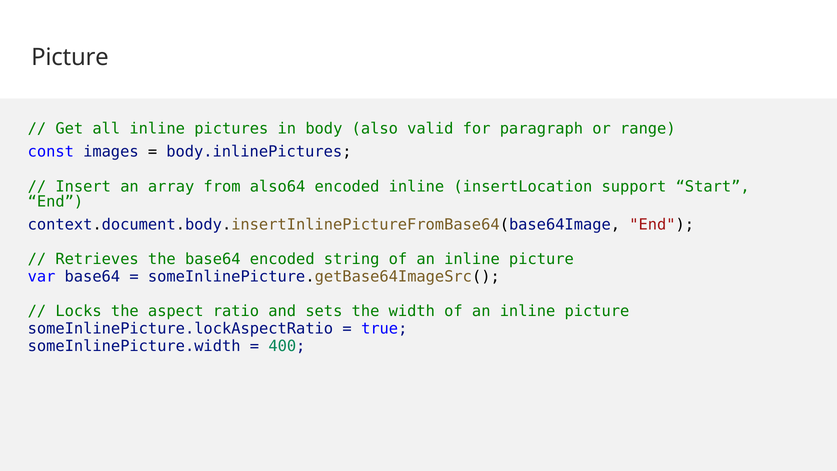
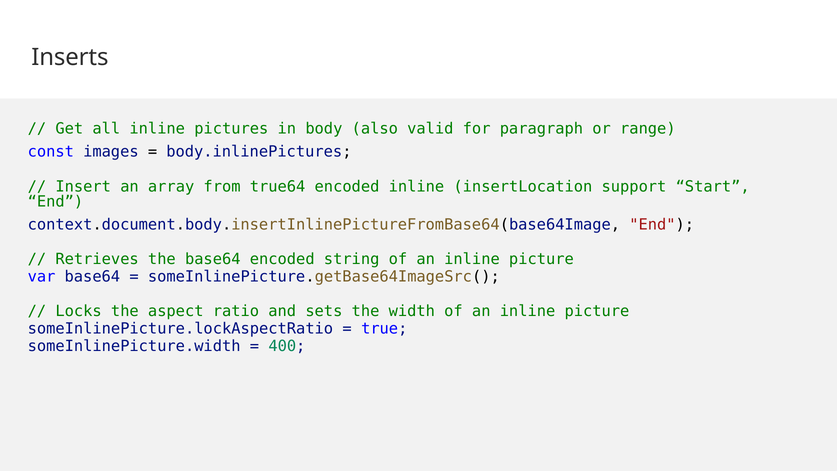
Picture: Picture -> Inserts (70, 57)
also64: also64 -> true64 (278, 187)
